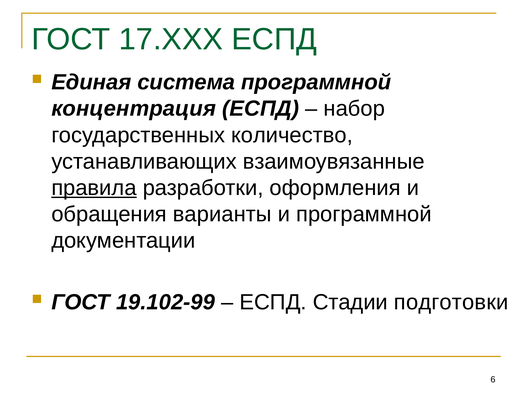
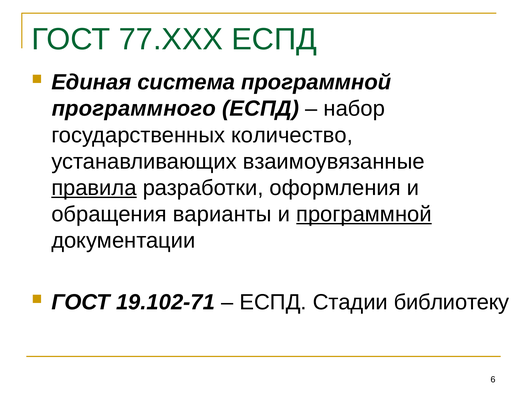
17.ХХХ: 17.ХХХ -> 77.ХХХ (171, 39)
концентрация: концентрация -> программного (134, 109)
программной underline: none -> present (364, 214)
19.102-99: 19.102-99 -> 19.102-71 (166, 302)
подготовки: подготовки -> библиотеку (451, 302)
